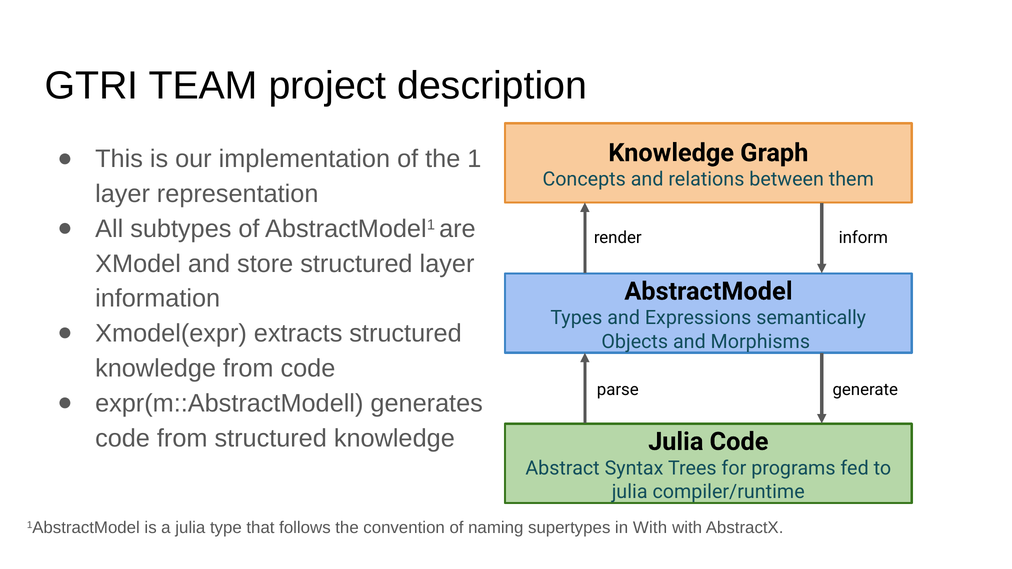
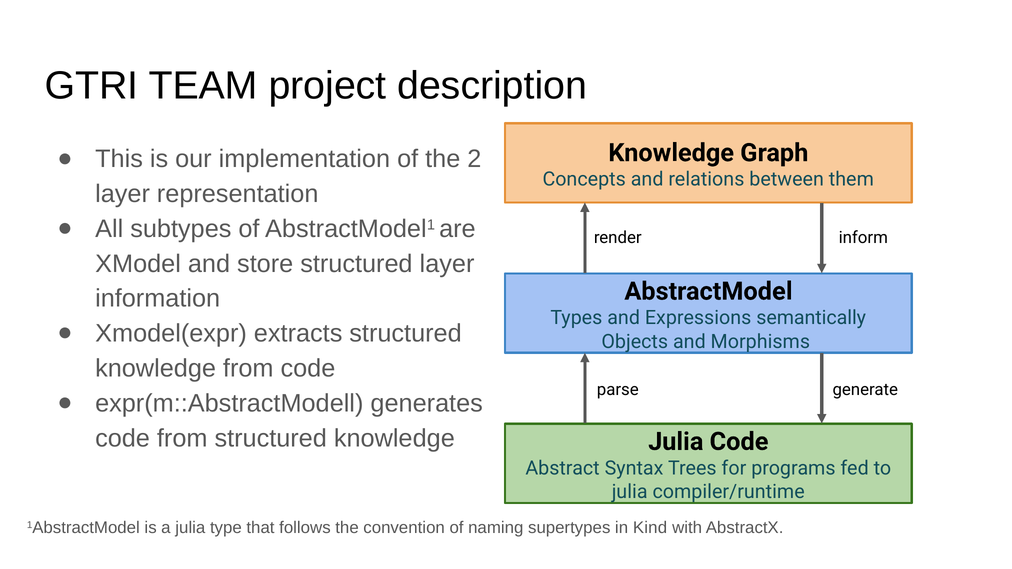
1: 1 -> 2 (474, 159)
in With: With -> Kind (650, 528)
